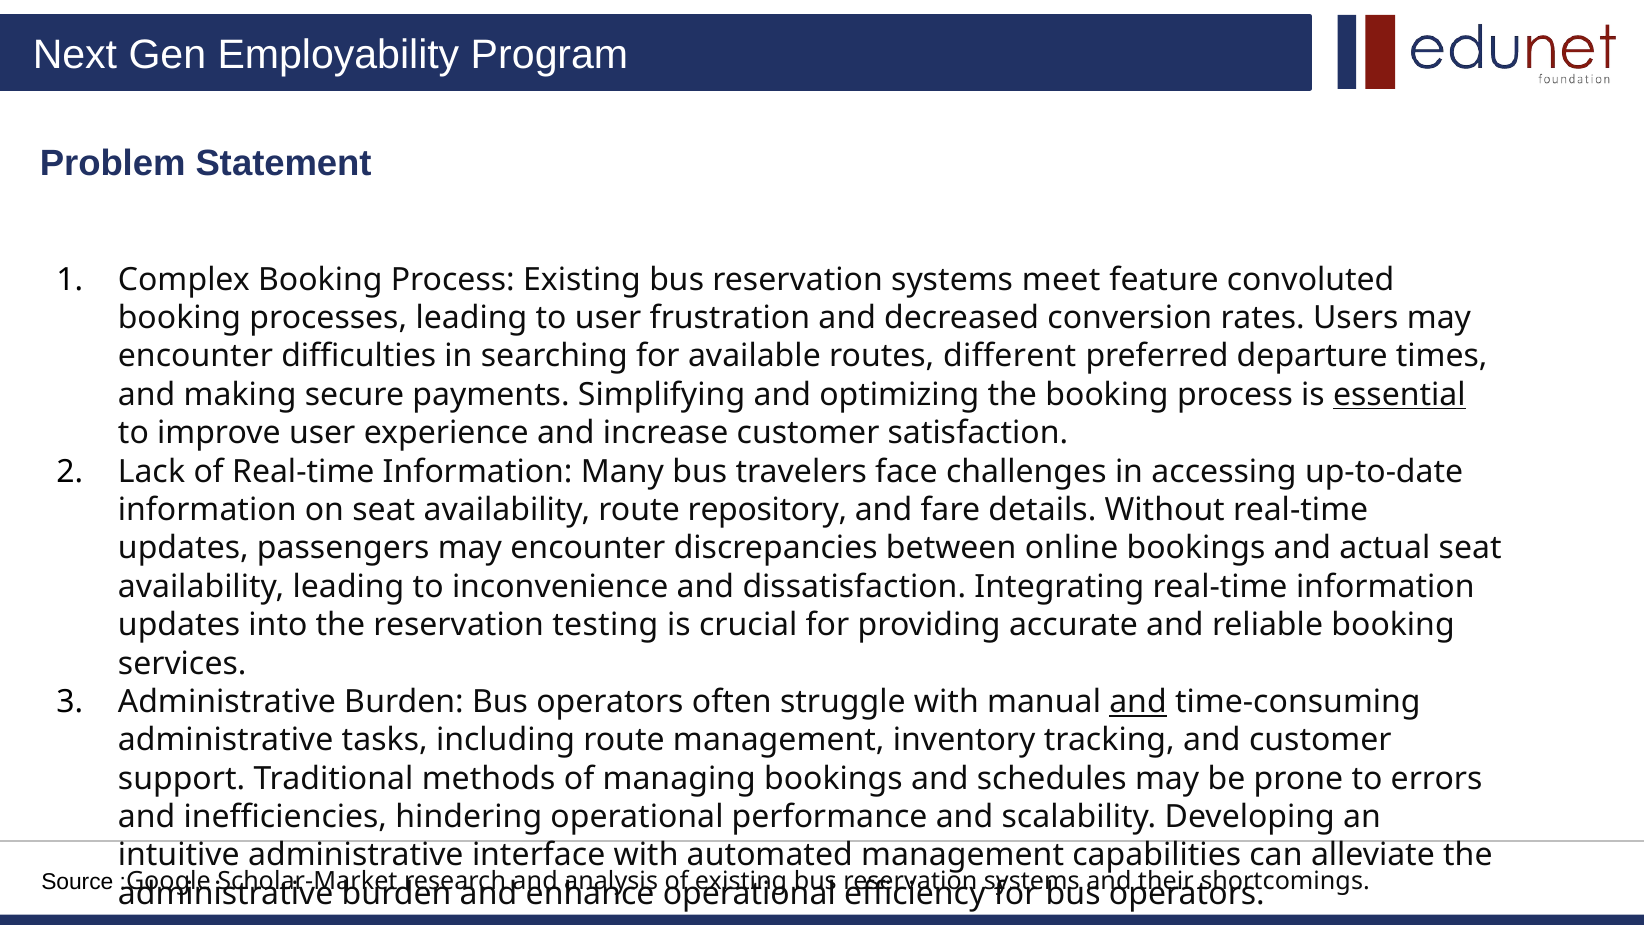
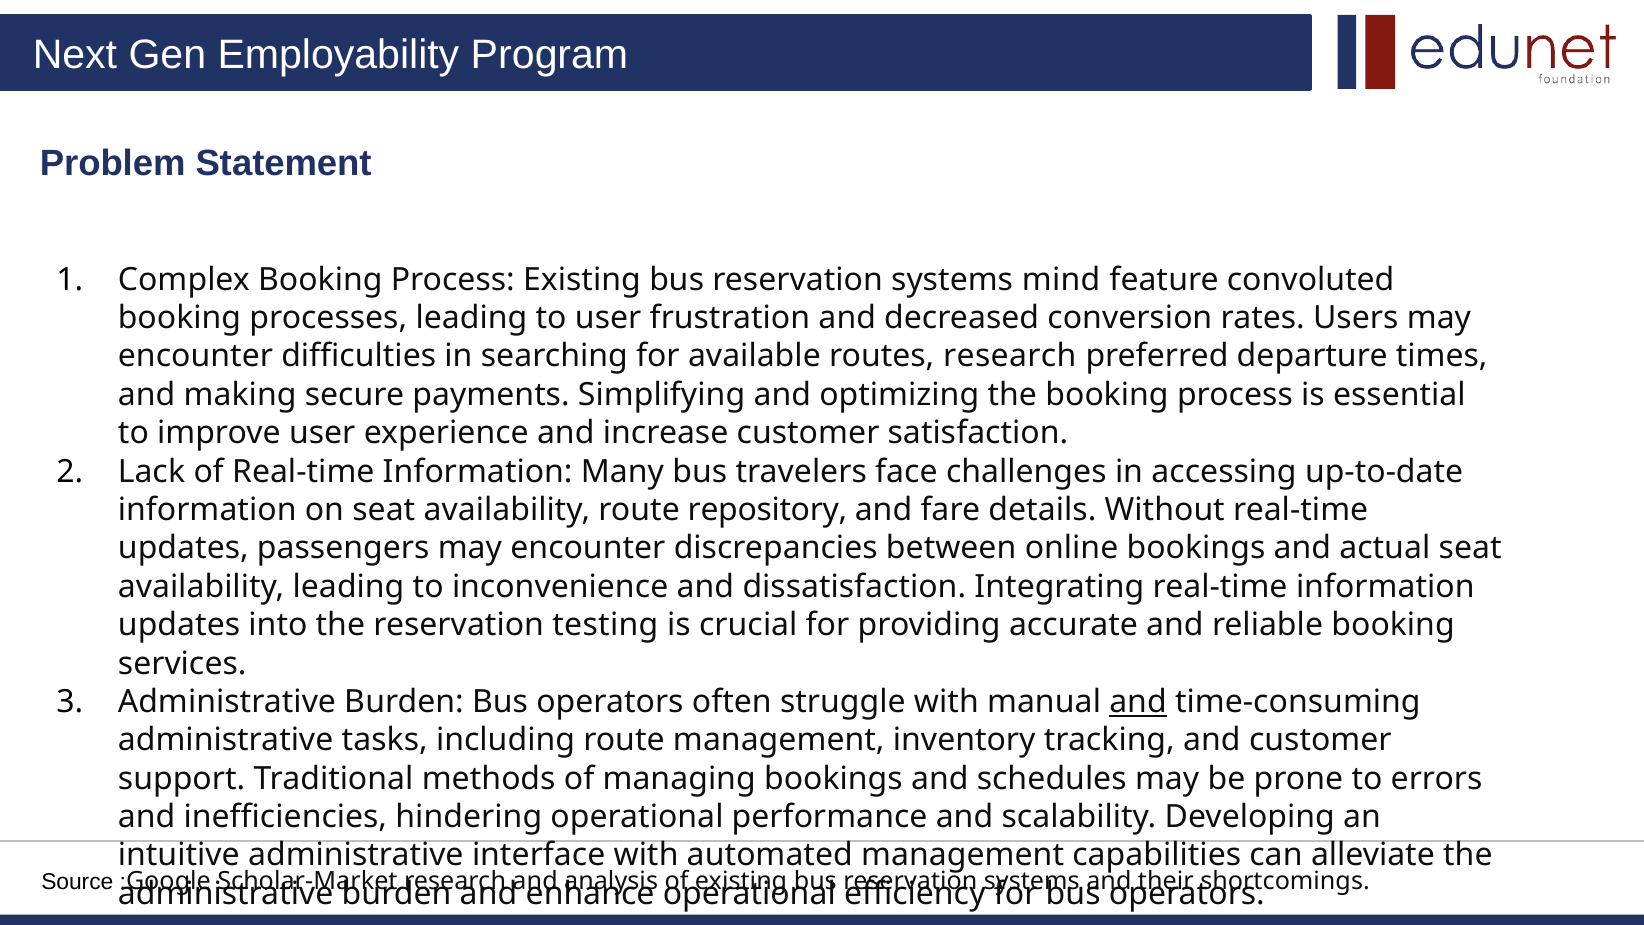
meet: meet -> mind (1061, 279)
routes different: different -> research (1010, 356)
essential underline: present -> none (1399, 395)
